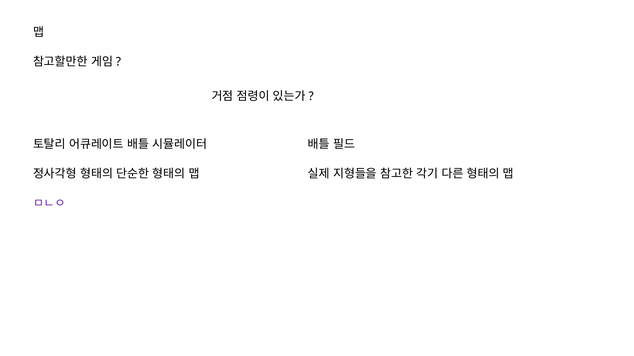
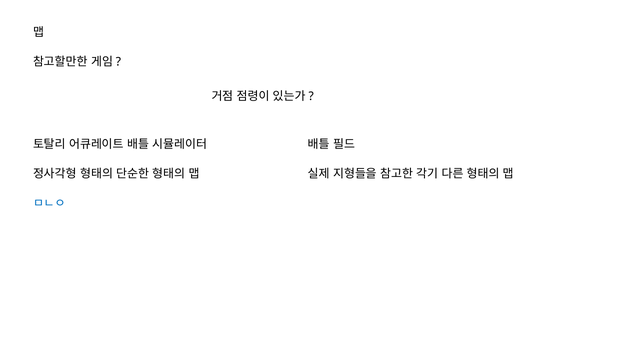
ㅁㄴㅇ colour: purple -> blue (49, 204)
